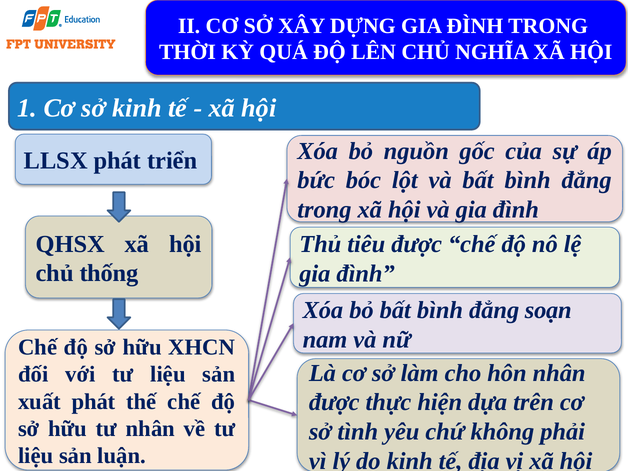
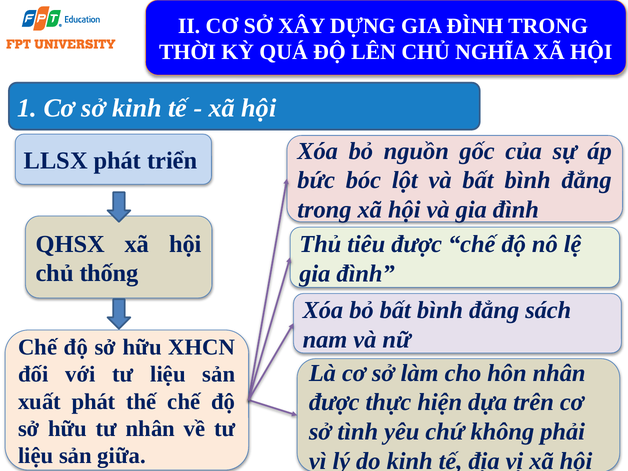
soạn: soạn -> sách (548, 310)
luận: luận -> giữa (122, 456)
